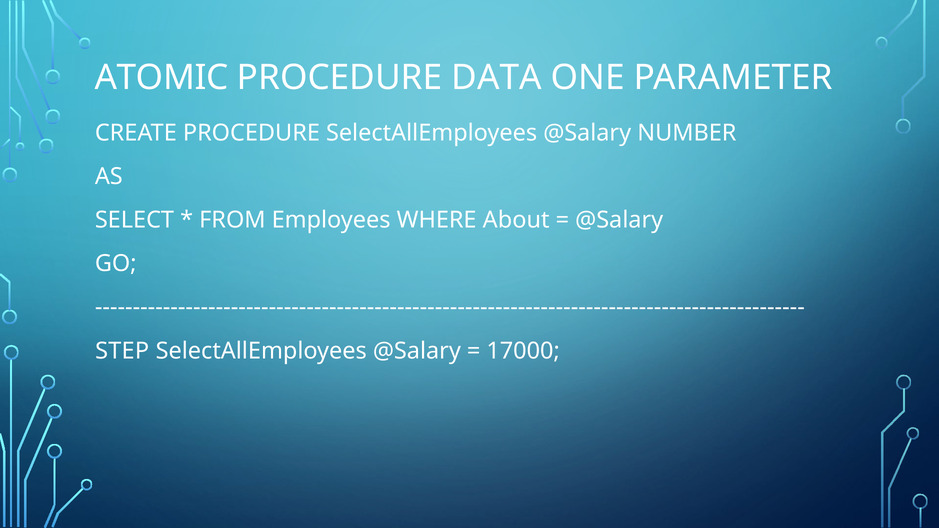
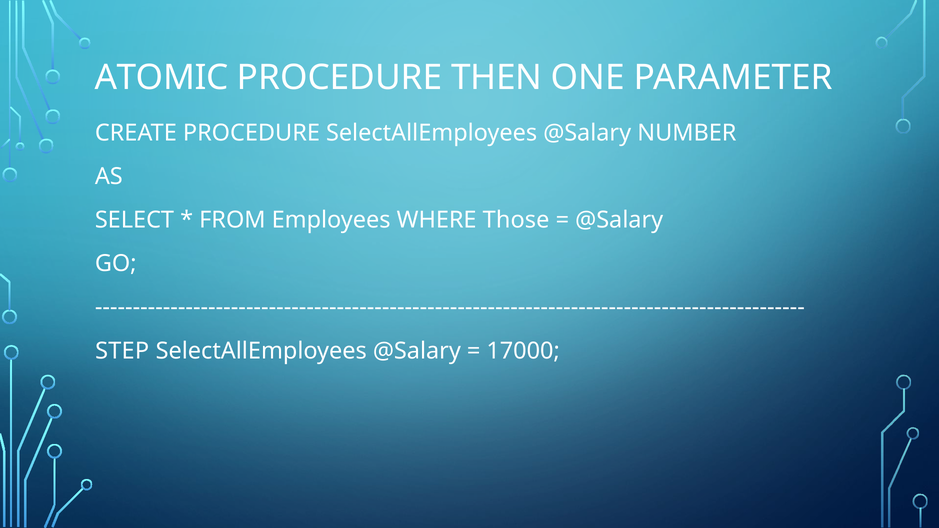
DATA: DATA -> THEN (497, 78)
About: About -> Those (516, 220)
